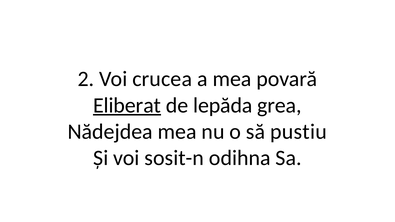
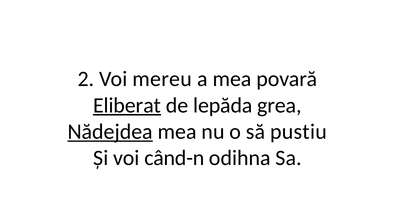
crucea: crucea -> mereu (162, 79)
Nădejdea underline: none -> present (110, 132)
sosit-n: sosit-n -> când-n (174, 158)
